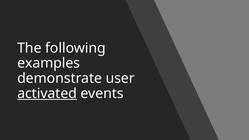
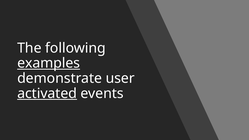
examples underline: none -> present (49, 63)
